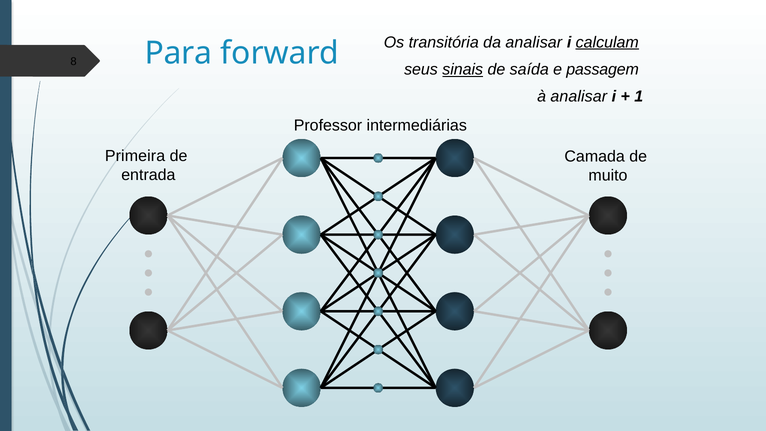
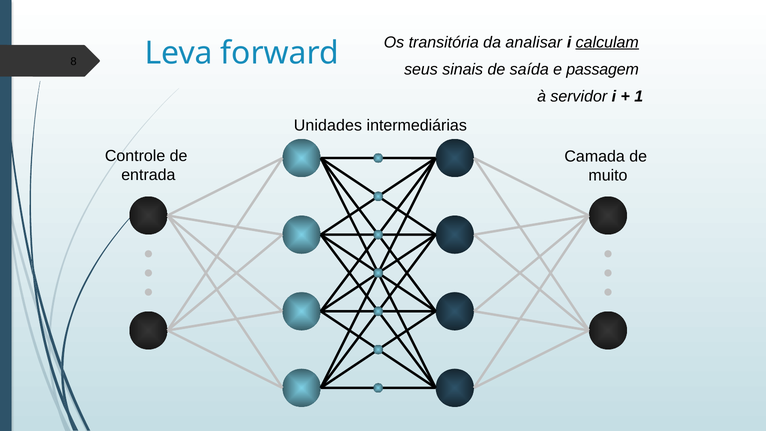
Para: Para -> Leva (179, 53)
sinais underline: present -> none (463, 69)
à analisar: analisar -> servidor (579, 97)
Professor: Professor -> Unidades (328, 126)
Primeira: Primeira -> Controle (135, 156)
